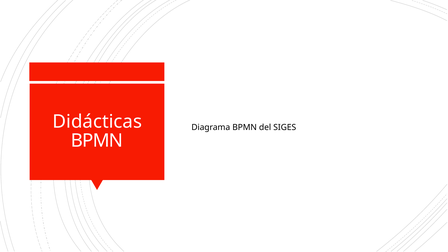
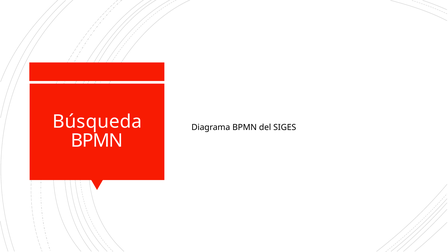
Didácticas: Didácticas -> Búsqueda (97, 122)
